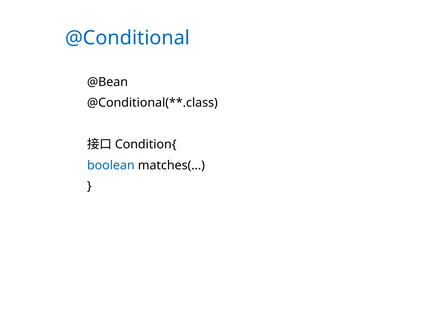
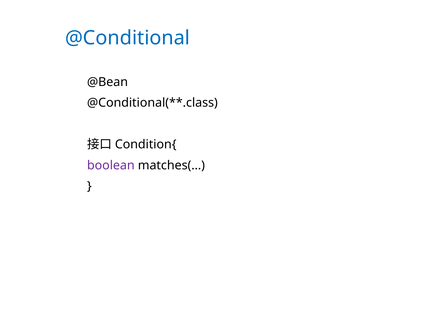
boolean colour: blue -> purple (111, 165)
